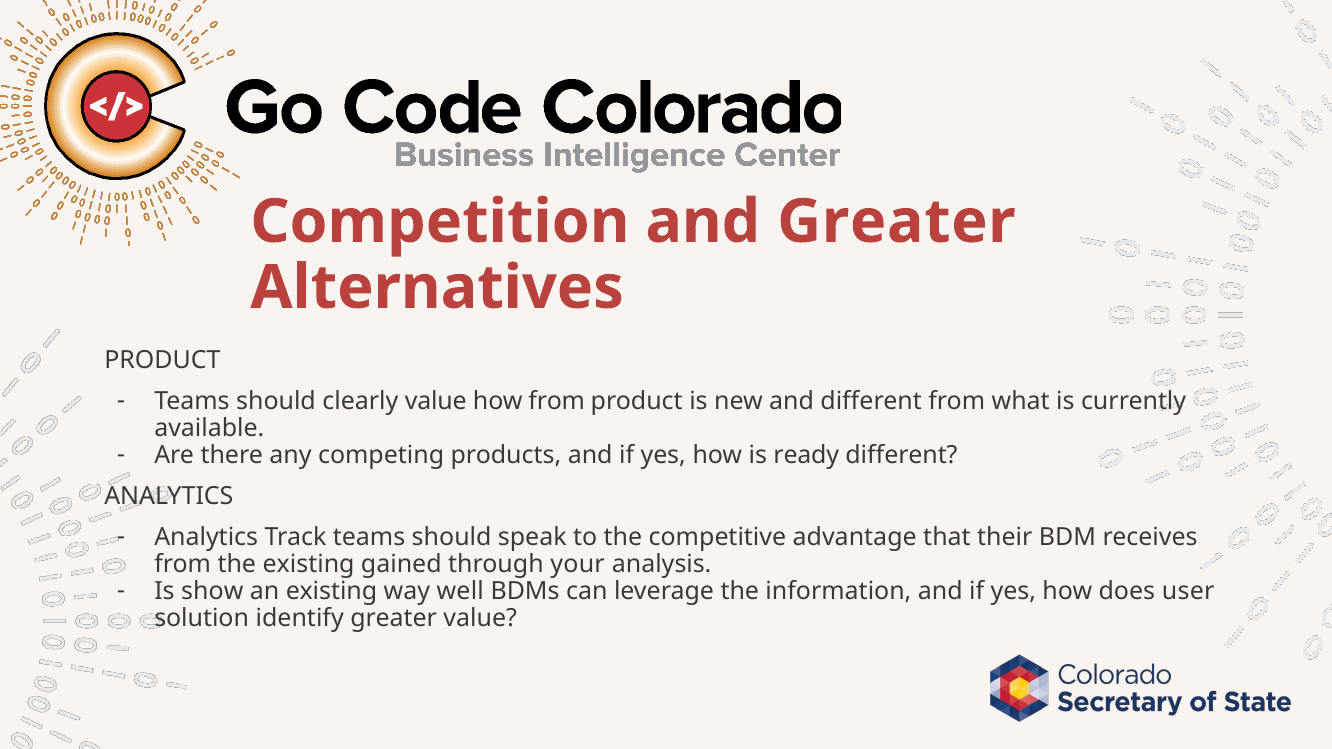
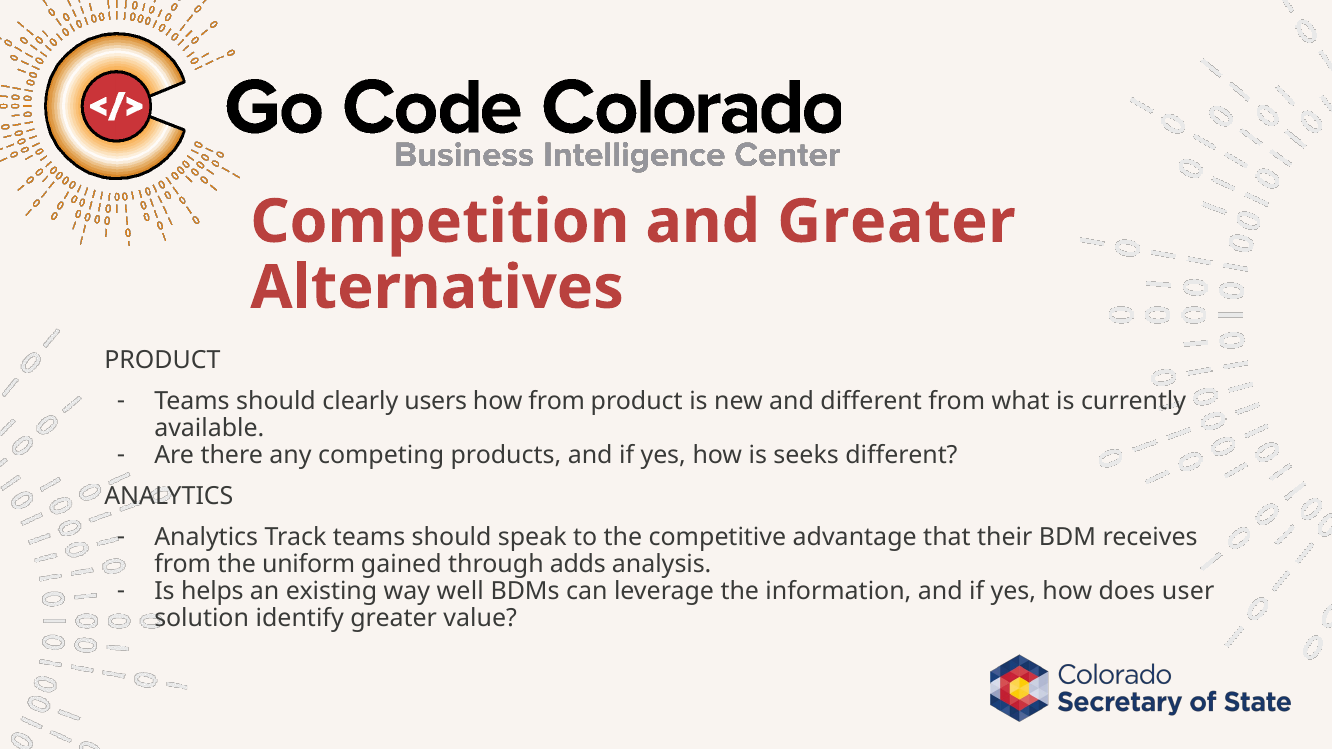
clearly value: value -> users (436, 402)
ready: ready -> seeks (806, 455)
the existing: existing -> uniform (309, 564)
your: your -> adds (578, 564)
show: show -> helps (212, 591)
